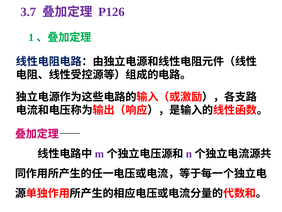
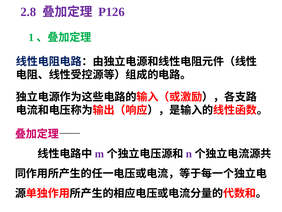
3.7: 3.7 -> 2.8 (28, 12)
